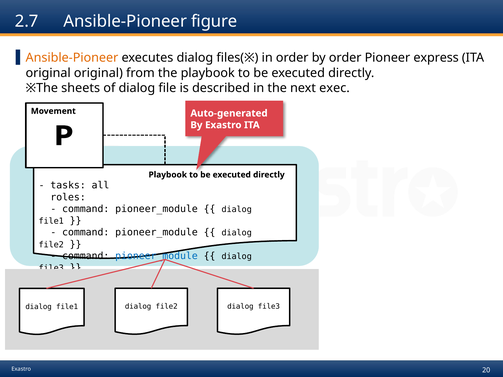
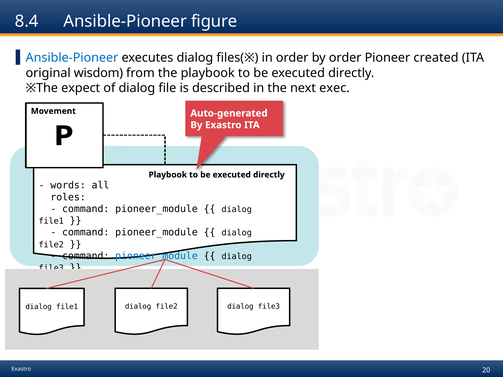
2.7: 2.7 -> 8.4 (27, 21)
Ansible-Pioneer colour: orange -> blue (72, 58)
express: express -> created (436, 58)
original original: original -> wisdom (98, 73)
sheets: sheets -> expect (81, 88)
tasks: tasks -> words (68, 186)
